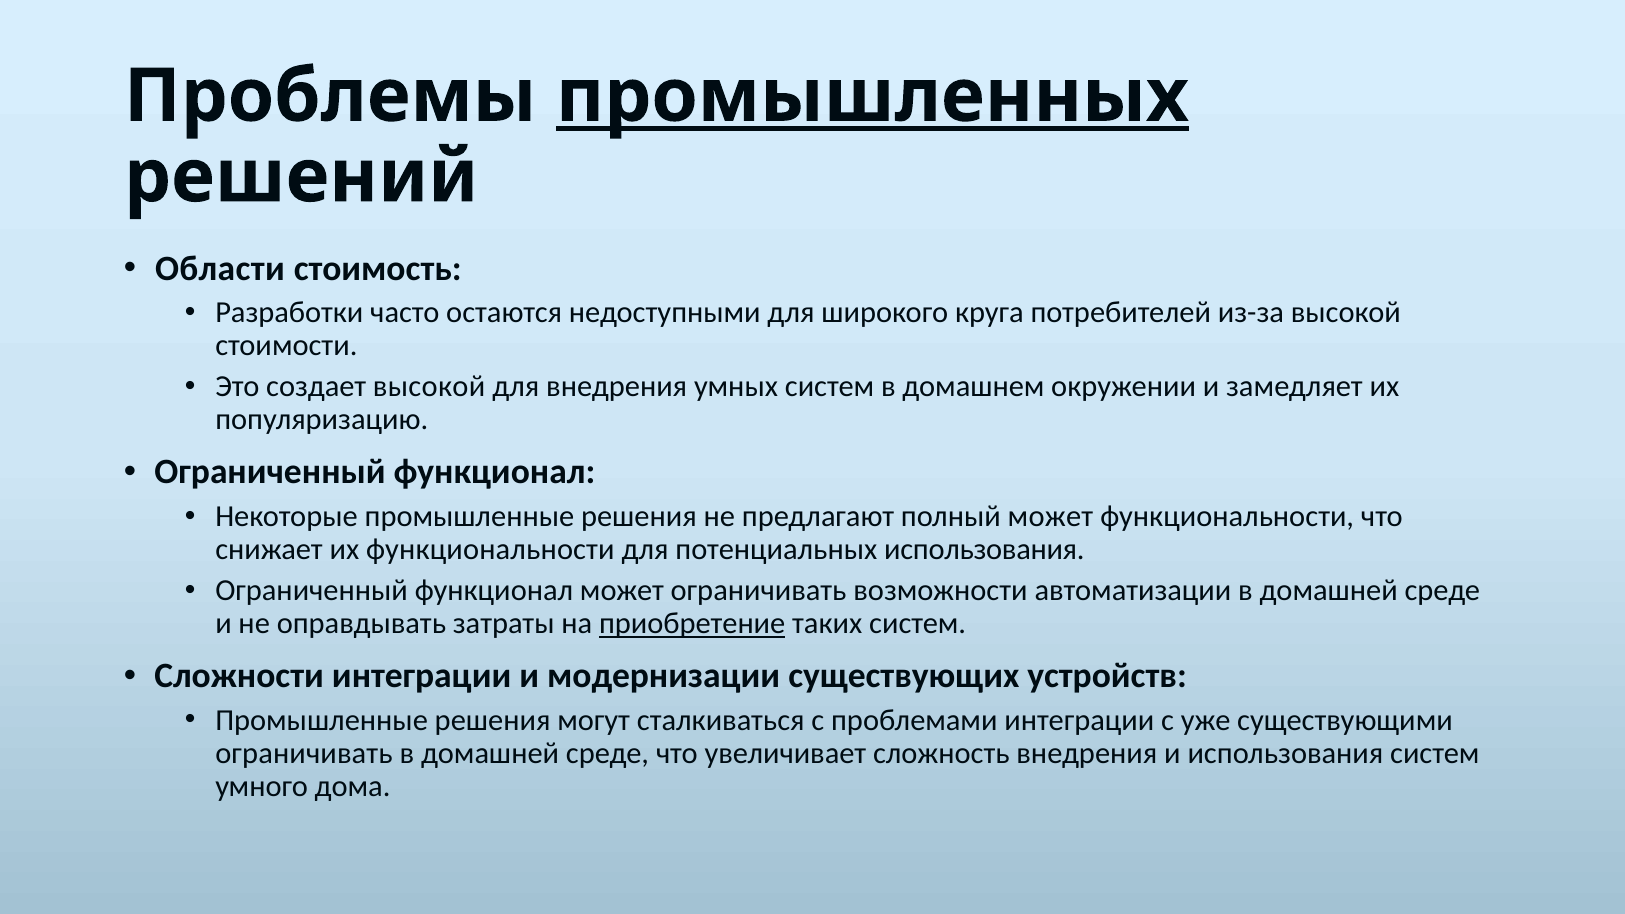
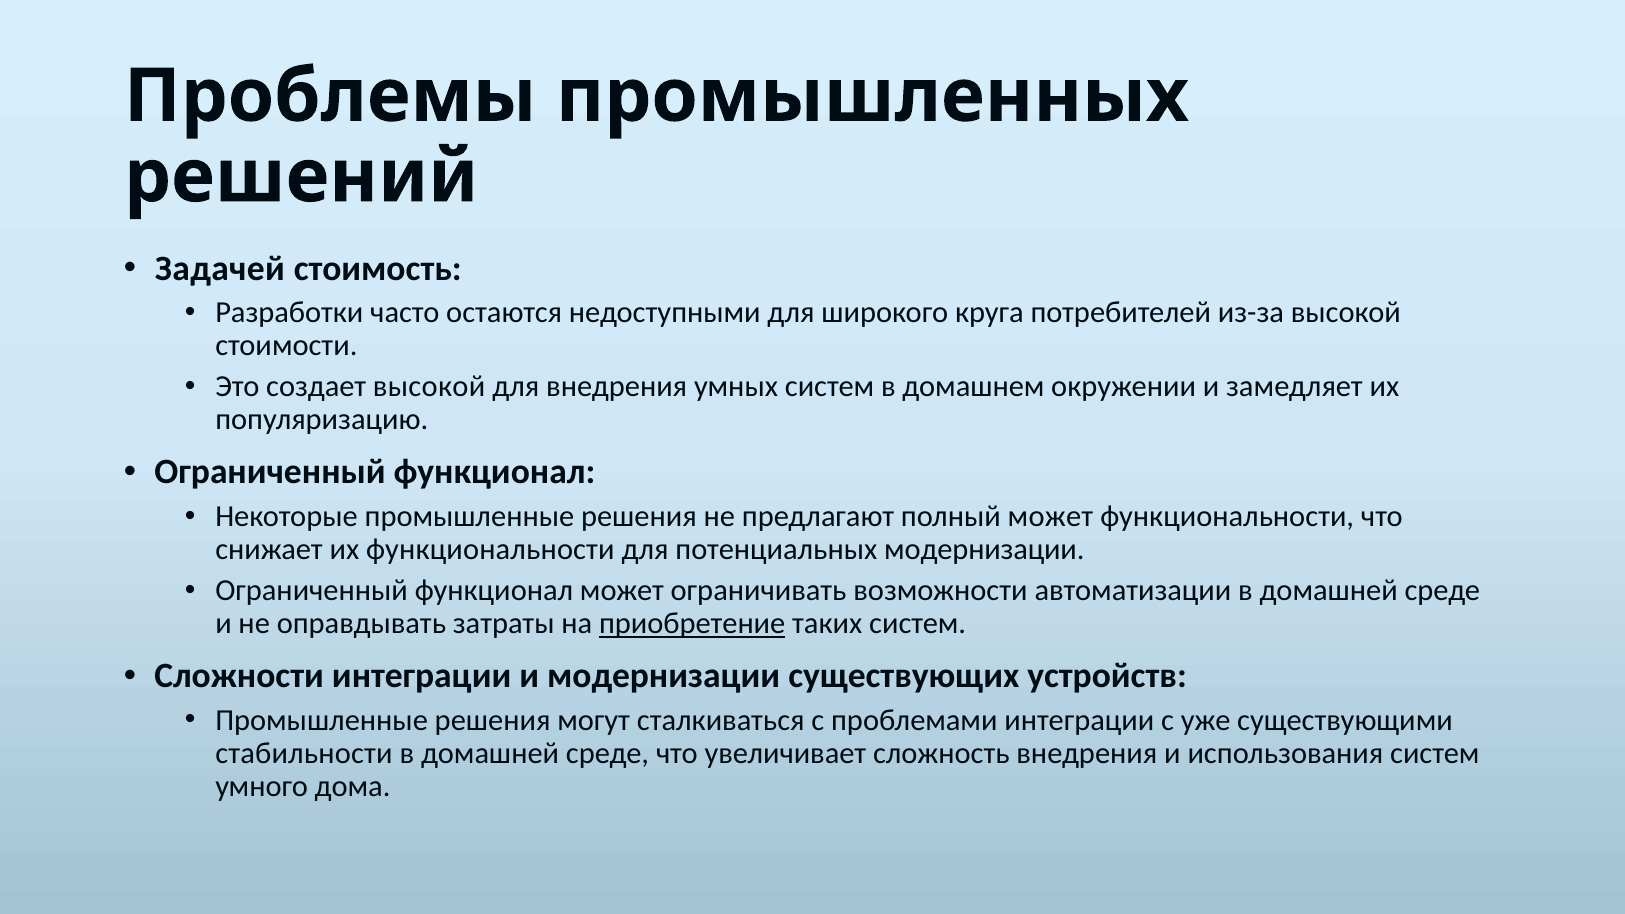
промышленных underline: present -> none (872, 96)
Области: Области -> Задачей (220, 268)
потенциальных использования: использования -> модернизации (984, 549)
ограничивать: ограничивать -> стабильности (304, 753)
